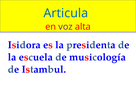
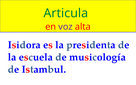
Articula colour: blue -> green (66, 13)
